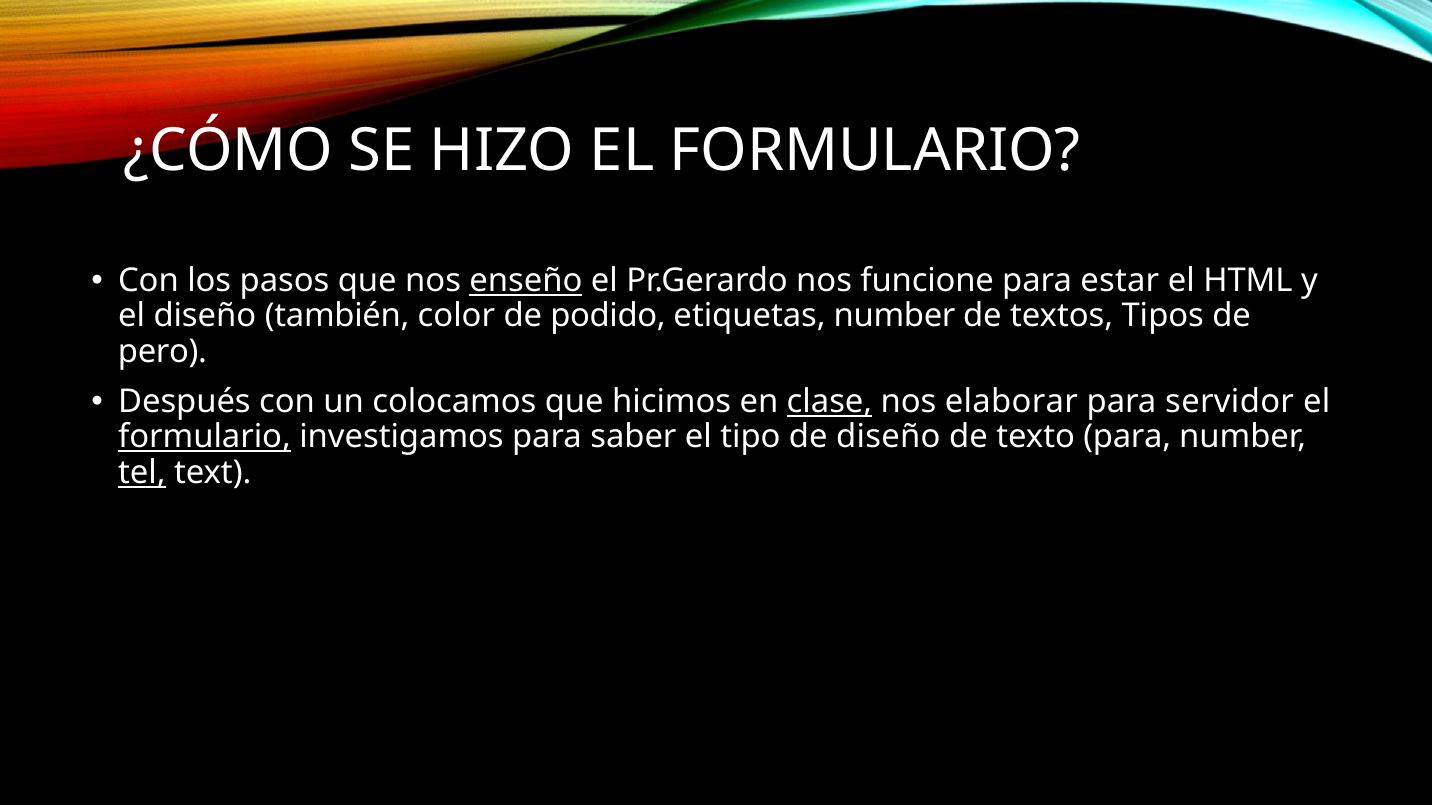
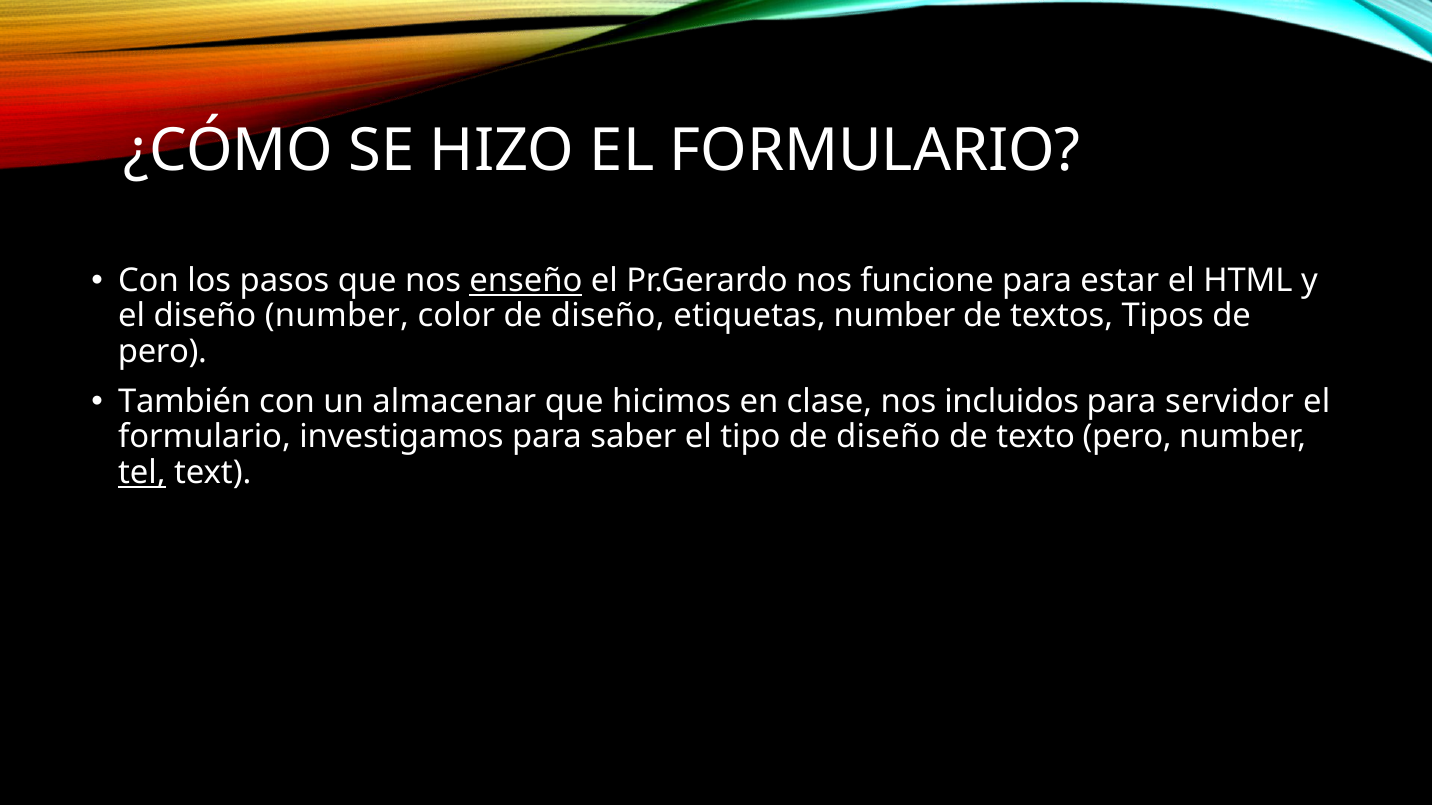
diseño también: también -> number (337, 316)
color de podido: podido -> diseño (608, 316)
Después: Después -> También (185, 402)
colocamos: colocamos -> almacenar (454, 402)
clase underline: present -> none (830, 402)
elaborar: elaborar -> incluidos (1012, 402)
formulario underline: present -> none (204, 437)
texto para: para -> pero (1127, 437)
